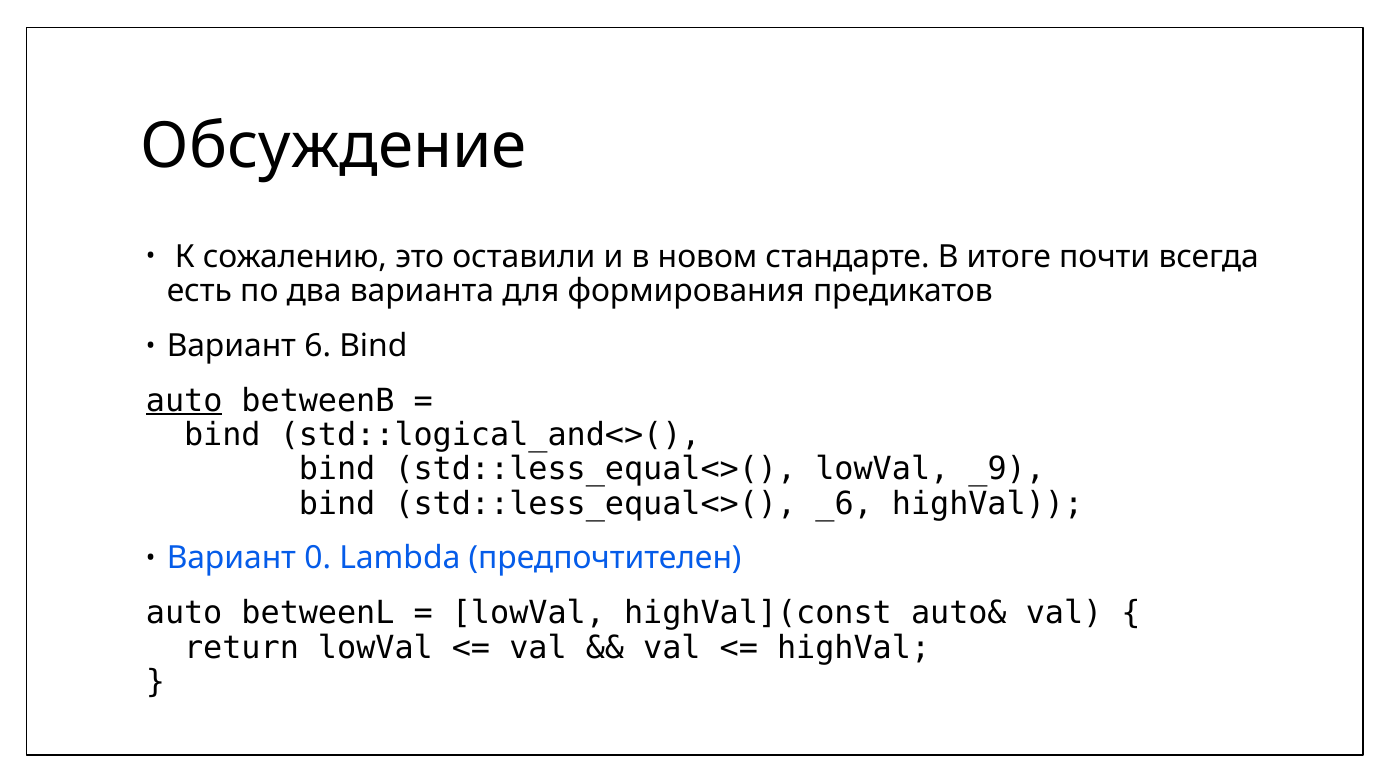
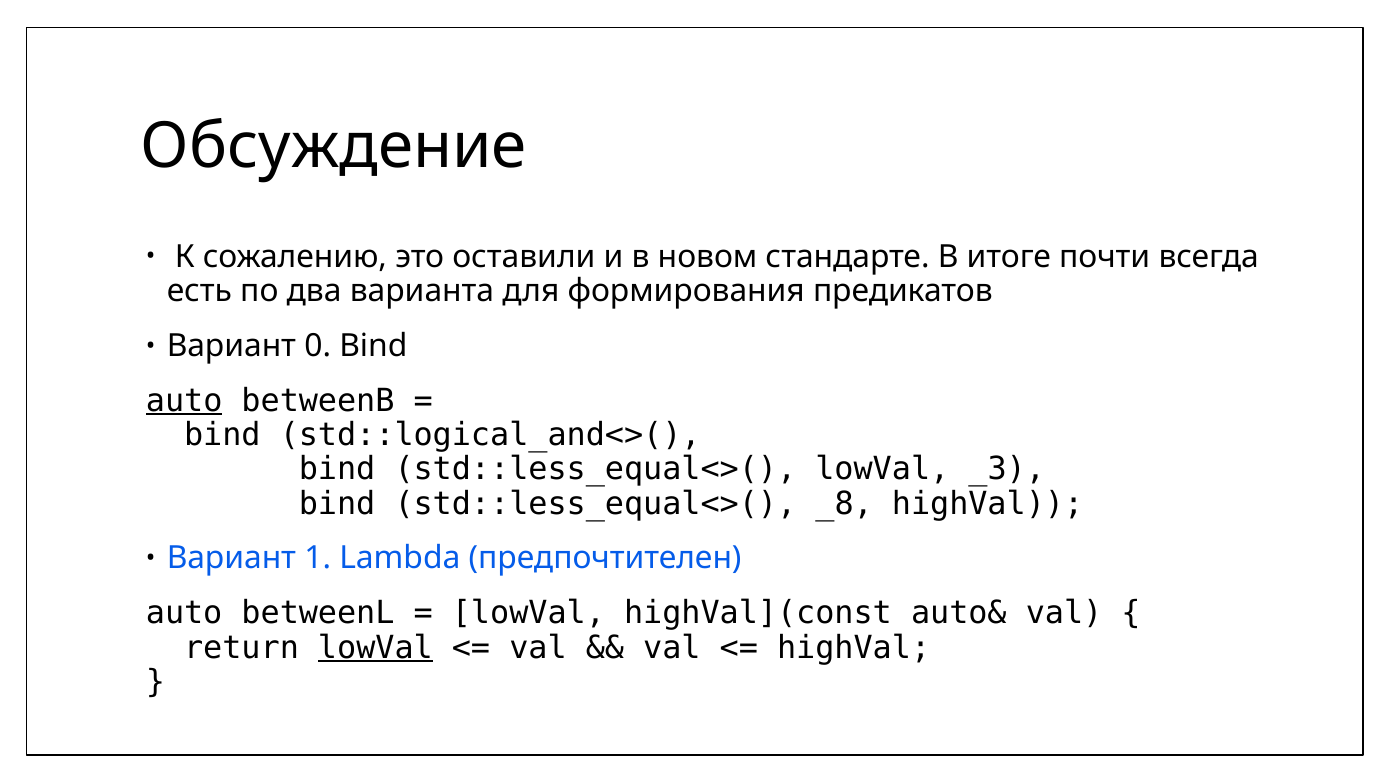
6: 6 -> 0 (318, 346)
_9: _9 -> _3 (1007, 469)
_6: _6 -> _8 (844, 504)
0: 0 -> 1 (318, 558)
lowVal underline: none -> present (375, 647)
